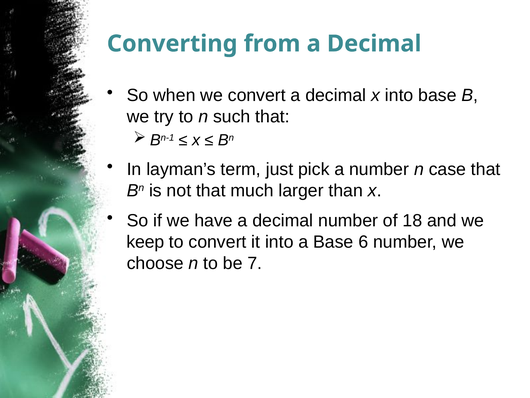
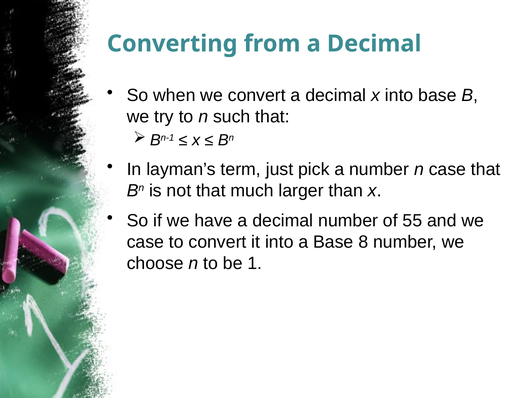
18: 18 -> 55 (412, 220)
keep: keep -> case (145, 242)
6: 6 -> 8 (363, 242)
7: 7 -> 1 (255, 263)
